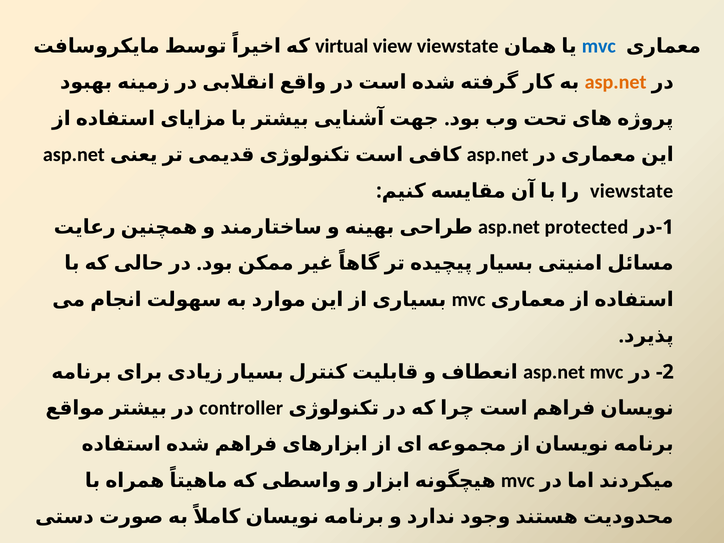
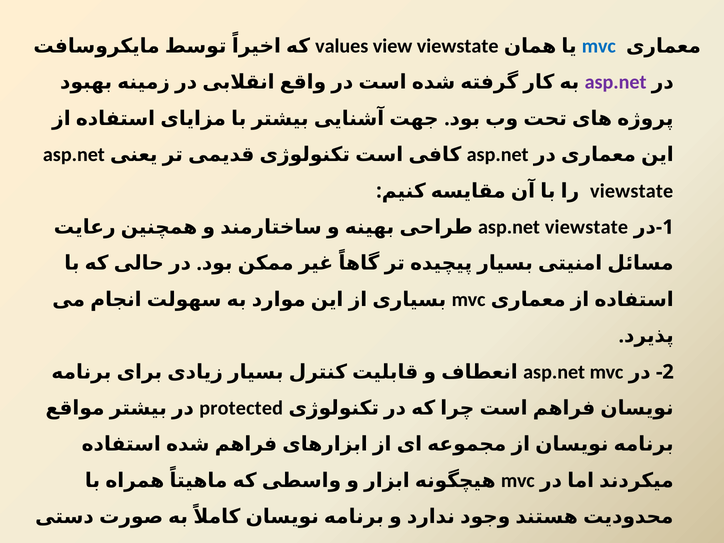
virtual: virtual -> values (342, 46)
asp.net colour: orange -> purple (616, 82)
protected: protected -> viewstate (586, 227)
controller: controller -> protected (241, 408)
